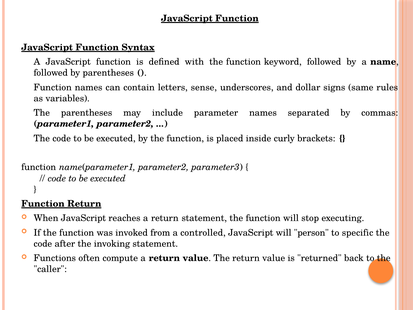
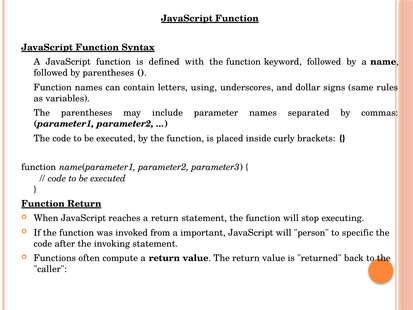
sense: sense -> using (204, 87)
controlled: controlled -> important (203, 233)
